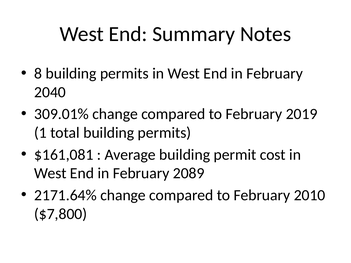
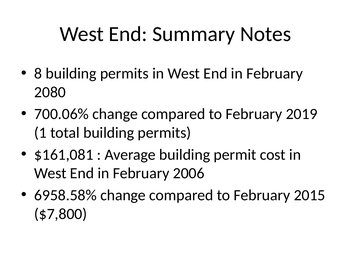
2040: 2040 -> 2080 (50, 92)
309.01%: 309.01% -> 700.06% (62, 114)
2089: 2089 -> 2006 (189, 174)
2171.64%: 2171.64% -> 6958.58% (65, 195)
2010: 2010 -> 2015 (310, 195)
